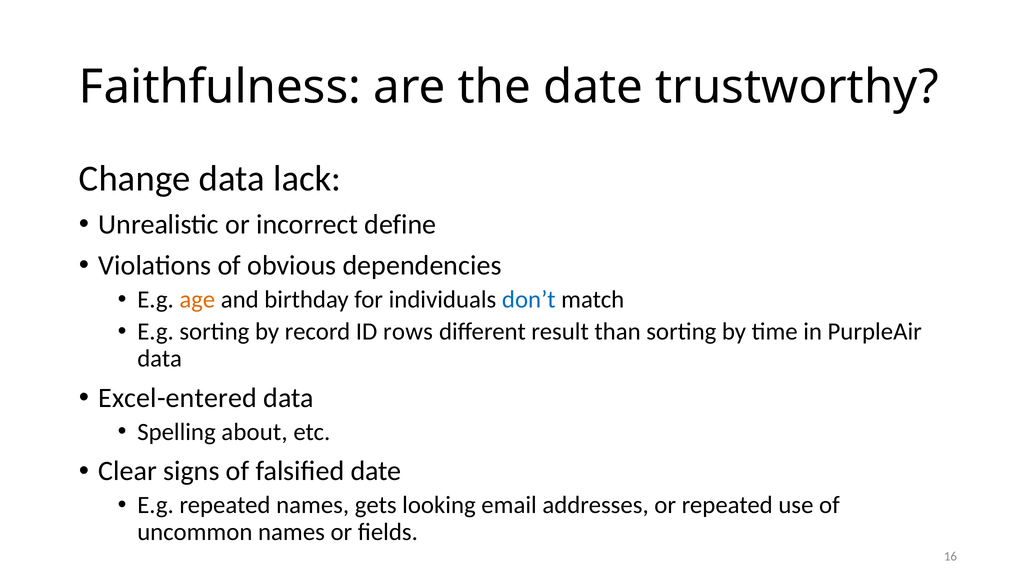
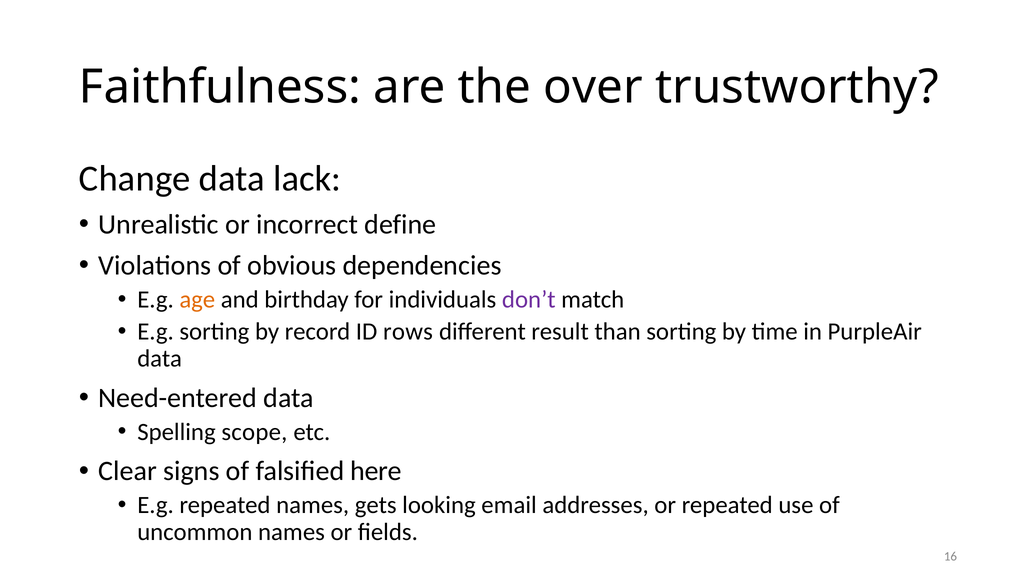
the date: date -> over (593, 87)
don’t colour: blue -> purple (529, 299)
Excel-entered: Excel-entered -> Need-entered (178, 398)
about: about -> scope (254, 432)
falsified date: date -> here (376, 471)
